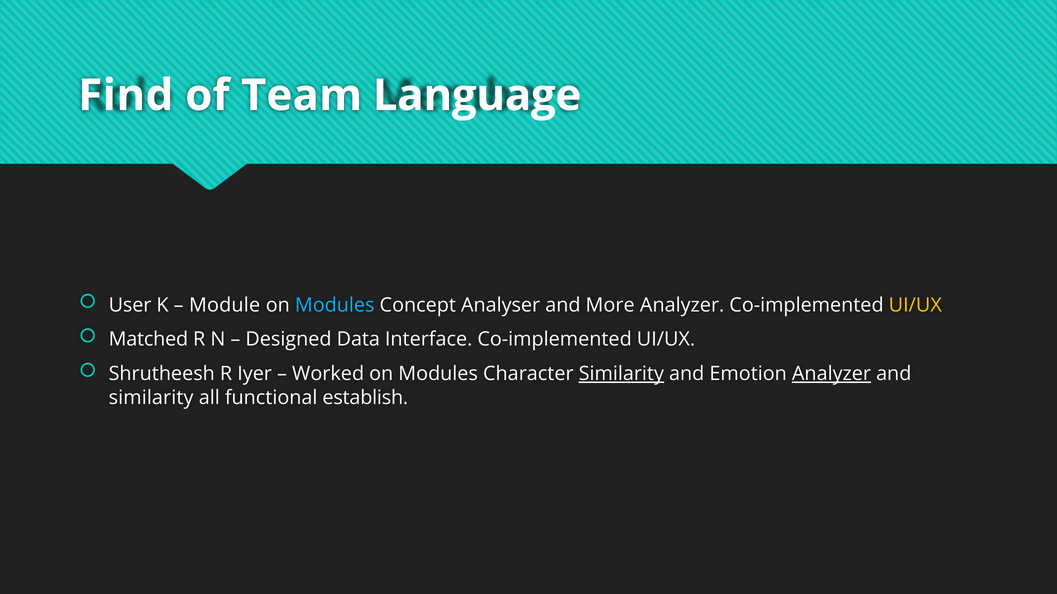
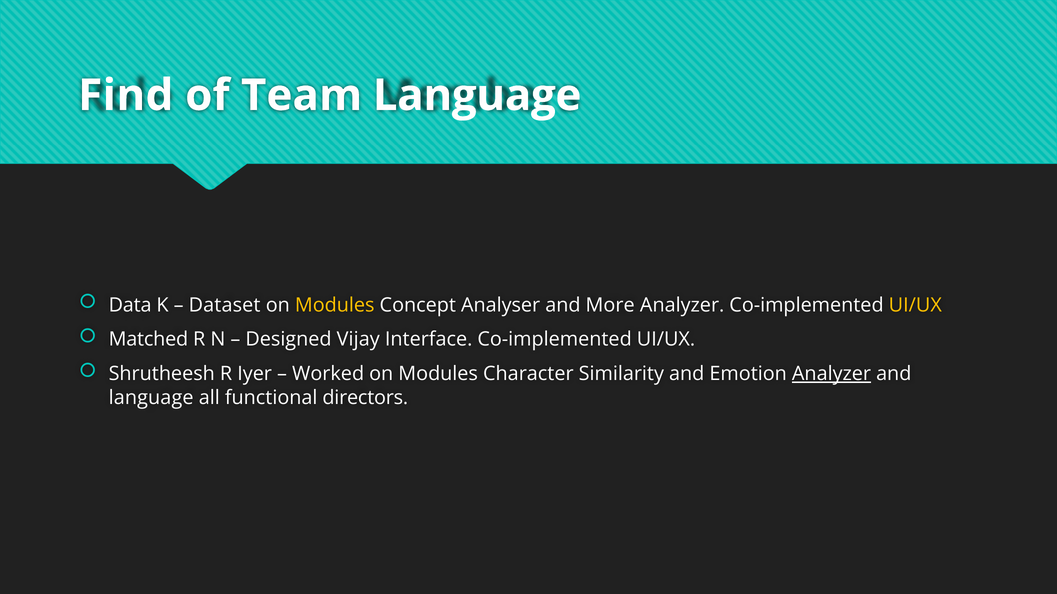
User: User -> Data (130, 305)
Module: Module -> Dataset (225, 305)
Modules colour: light blue -> yellow (335, 305)
Data: Data -> Vijay (358, 340)
Similarity underline: present -> none (621, 374)
similarity: similarity -> language (151, 398)
establish: establish -> directors (365, 398)
